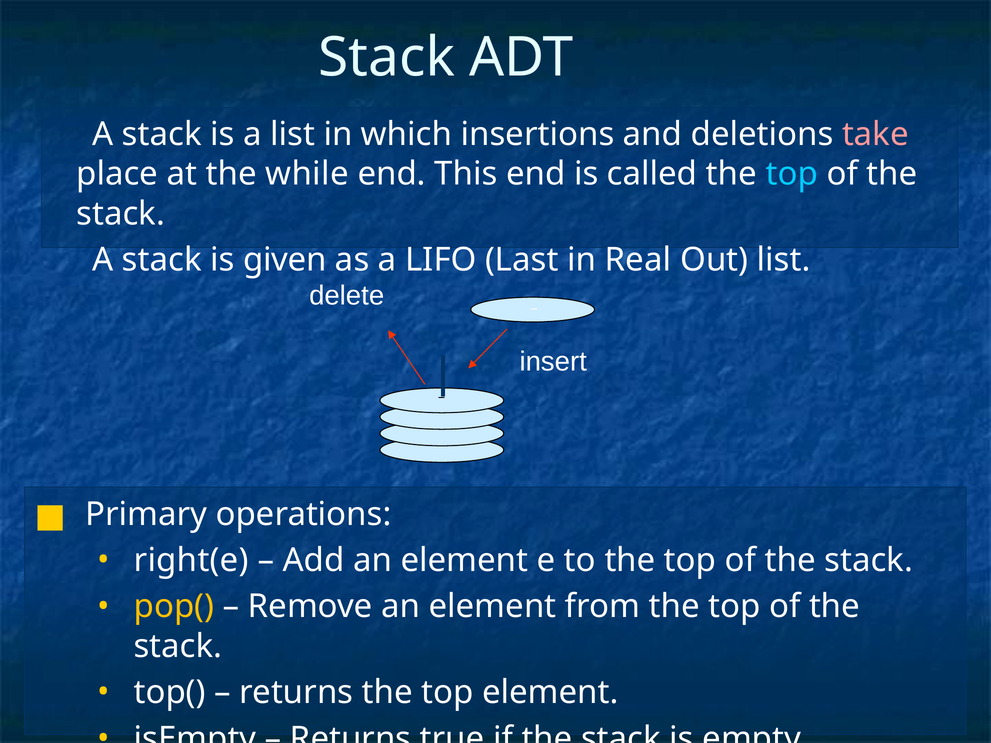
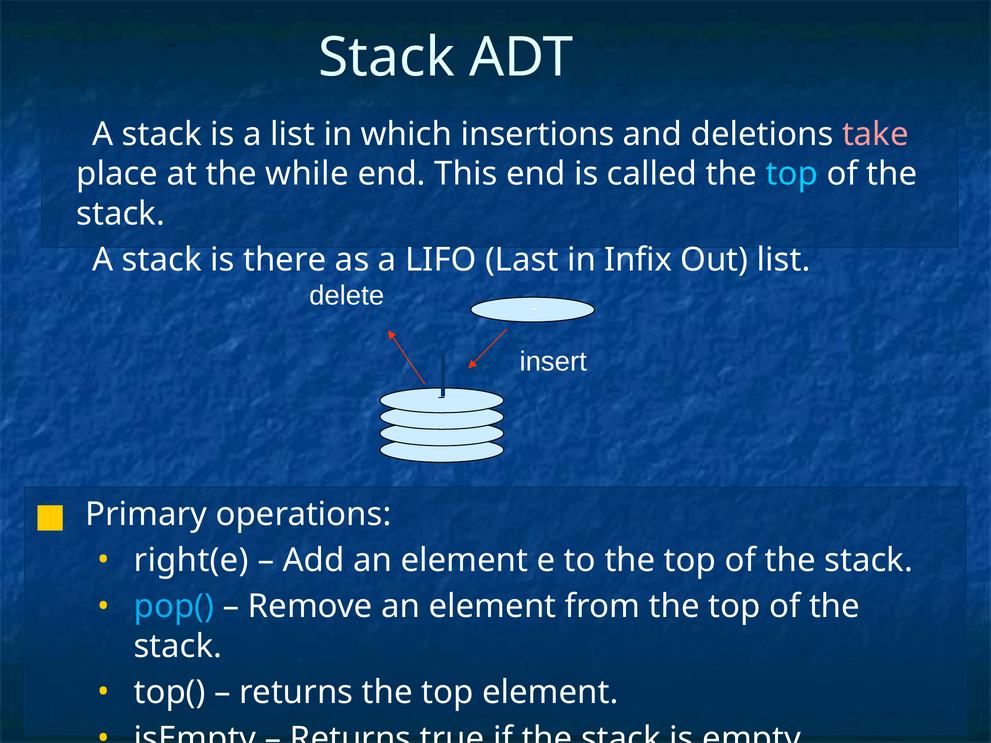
given: given -> there (285, 260)
Real: Real -> Infix (638, 260)
pop( colour: yellow -> light blue (174, 607)
